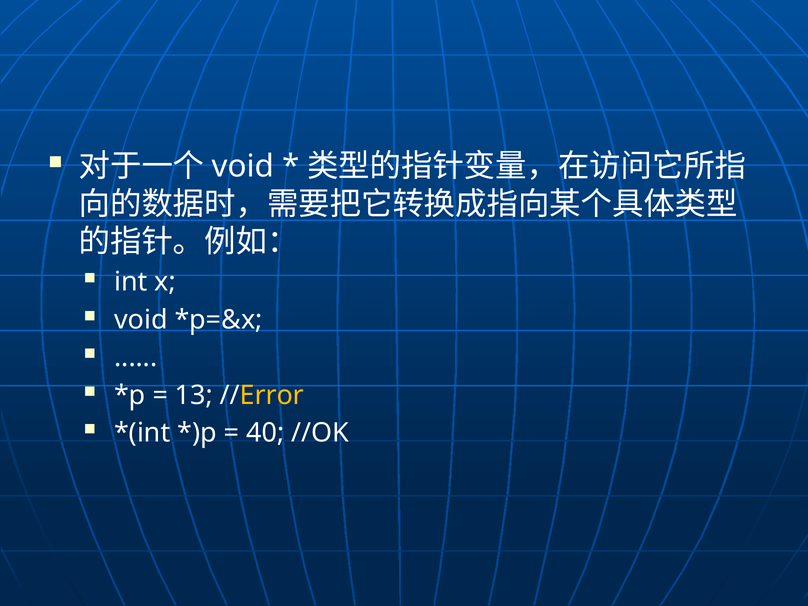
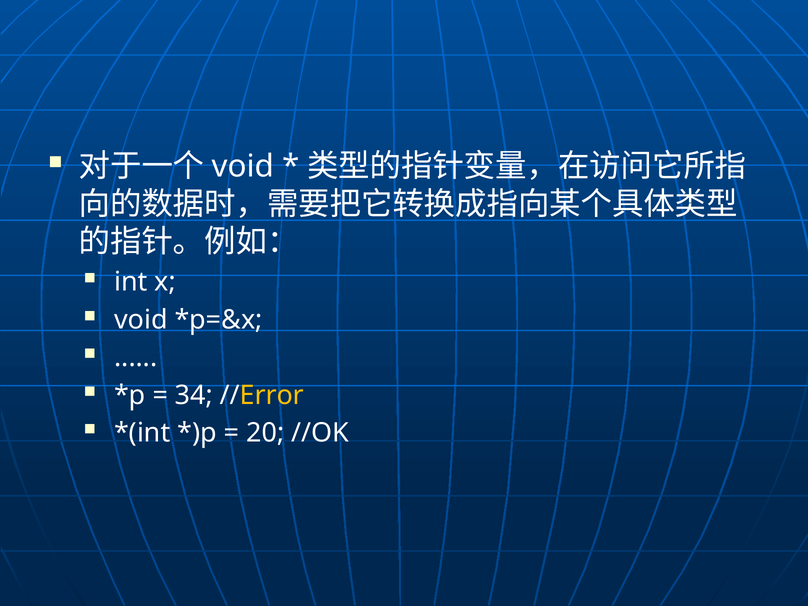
13: 13 -> 34 (194, 395)
40: 40 -> 20 (265, 433)
